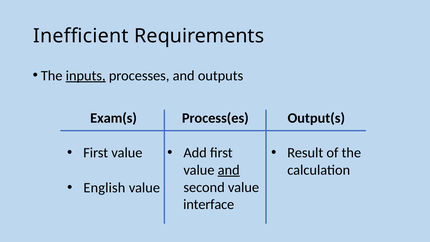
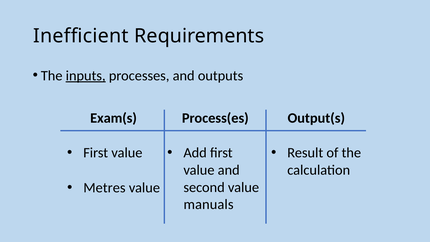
and underline: present -> none (229, 170)
English: English -> Metres (104, 188)
interface: interface -> manuals (209, 204)
